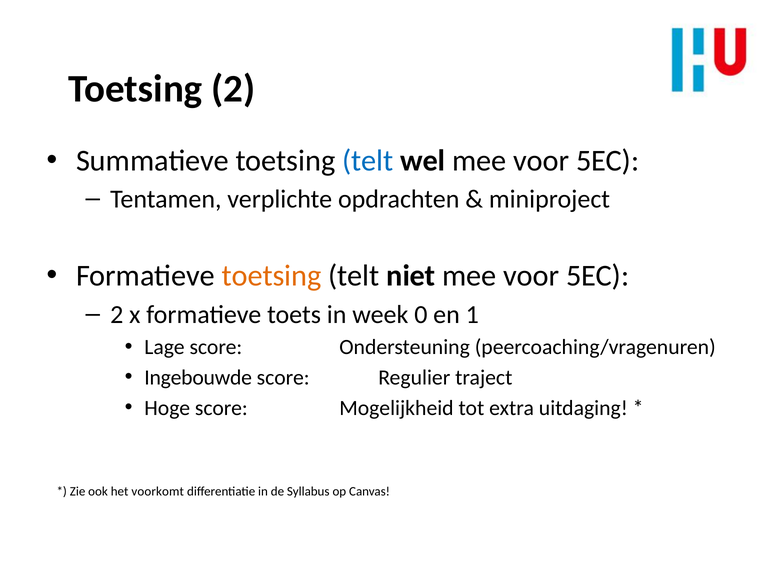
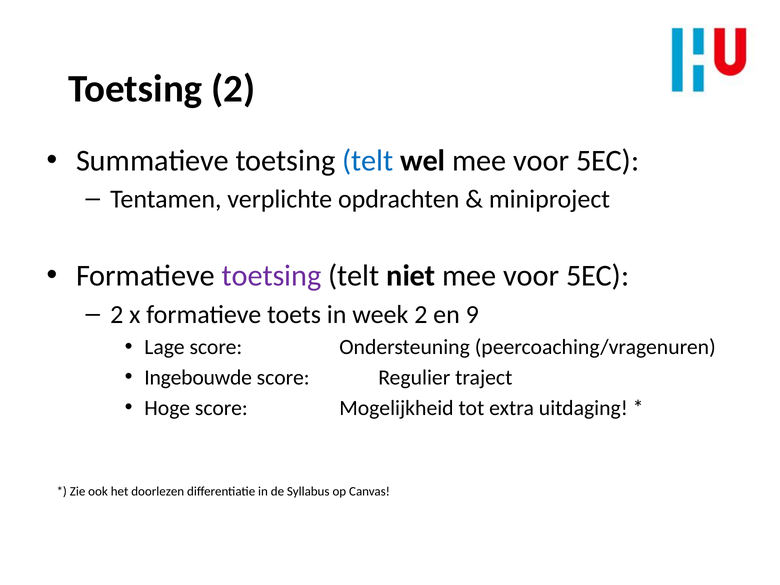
toetsing colour: orange -> purple (271, 276)
week 0: 0 -> 2 (421, 315)
1: 1 -> 9 (472, 315)
voorkomt: voorkomt -> doorlezen (158, 491)
